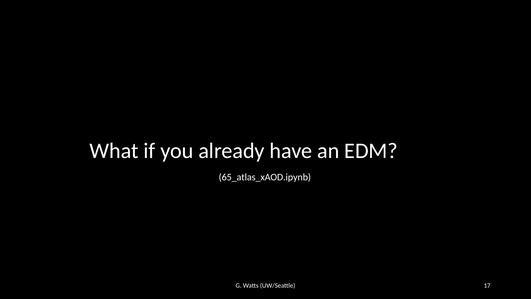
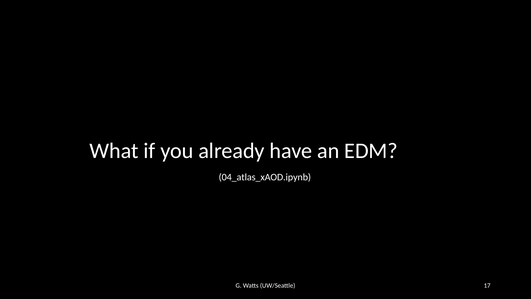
65_atlas_xAOD.ipynb: 65_atlas_xAOD.ipynb -> 04_atlas_xAOD.ipynb (265, 177)
